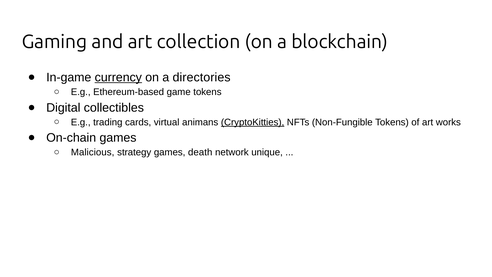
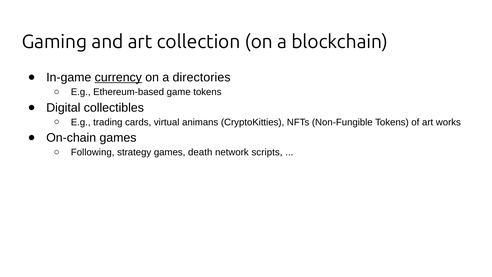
CryptoKitties underline: present -> none (253, 122)
Malicious: Malicious -> Following (93, 152)
unique: unique -> scripts (267, 152)
